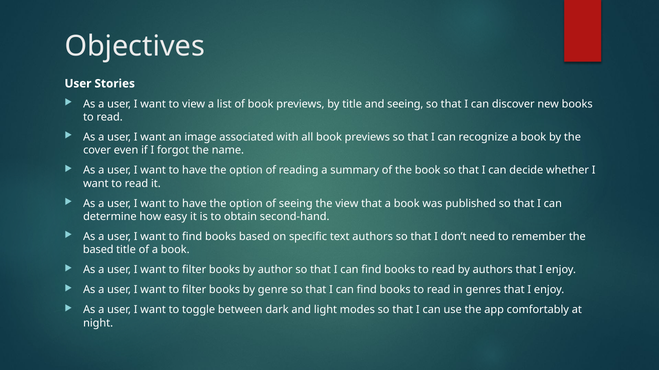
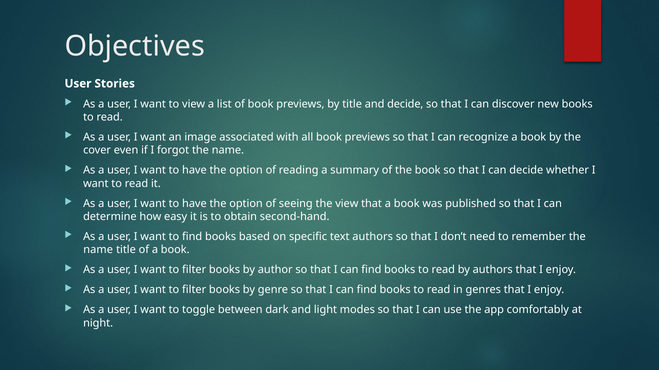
and seeing: seeing -> decide (405, 104)
based: based -> name (98, 250)
